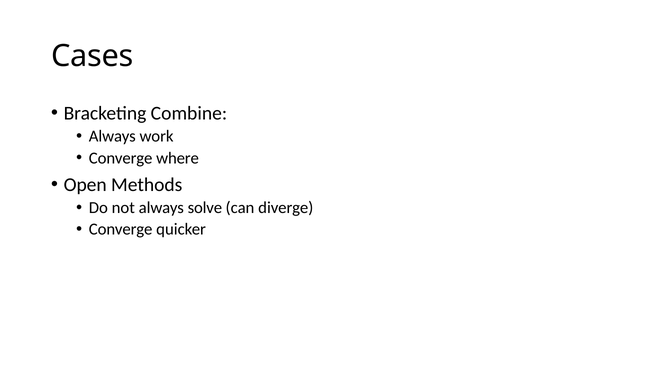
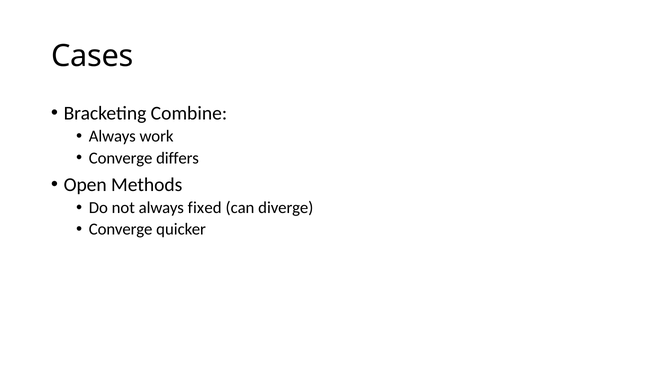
where: where -> differs (178, 158)
solve: solve -> fixed (205, 208)
